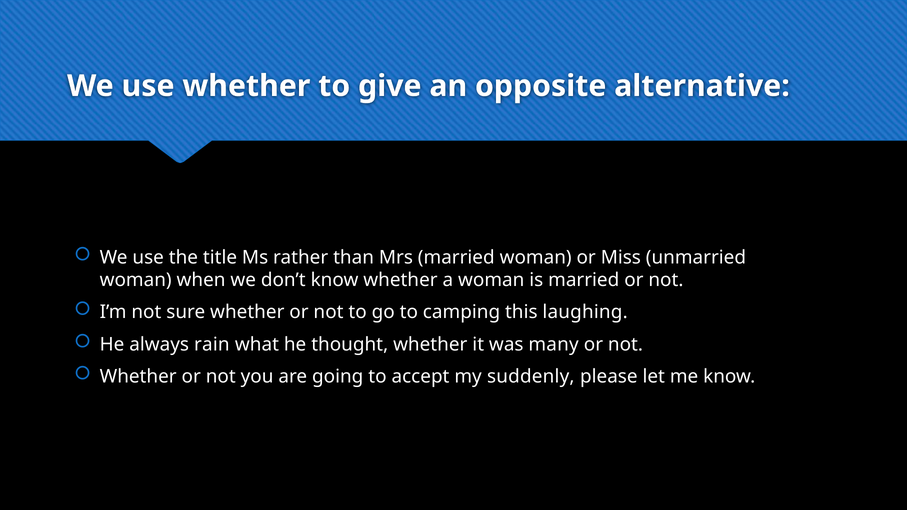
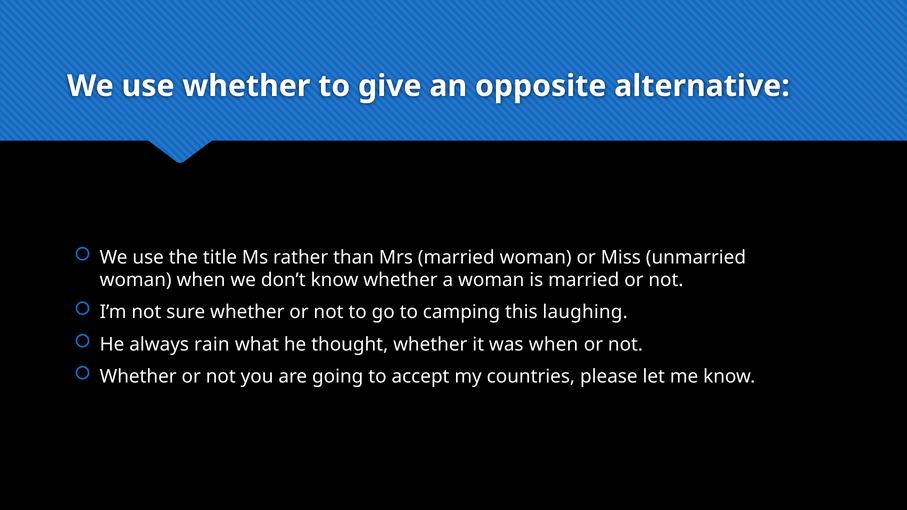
was many: many -> when (554, 345)
suddenly: suddenly -> countries (531, 377)
